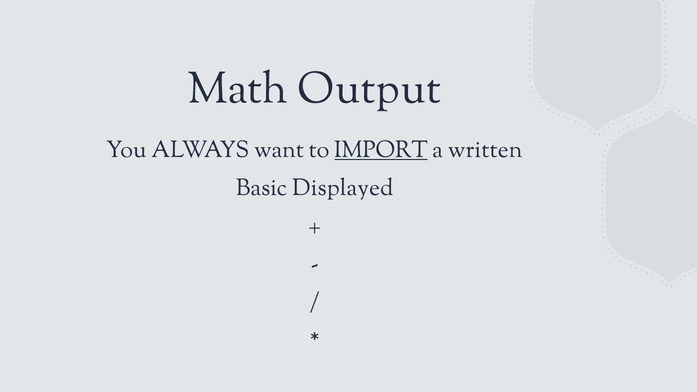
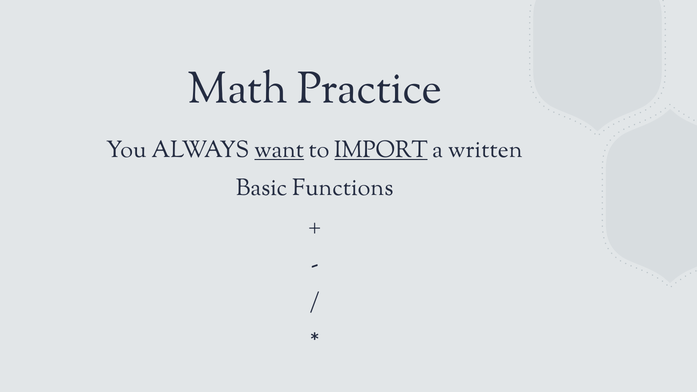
Output: Output -> Practice (370, 88)
want underline: none -> present (279, 150)
Displayed: Displayed -> Functions (343, 187)
